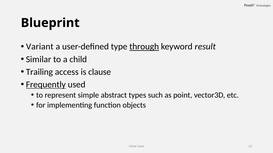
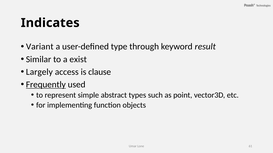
Blueprint: Blueprint -> Indicates (50, 23)
through underline: present -> none (144, 47)
child: child -> exist (78, 59)
Trailing: Trailing -> Largely (39, 72)
